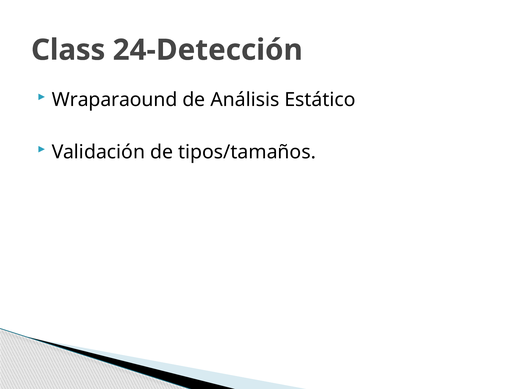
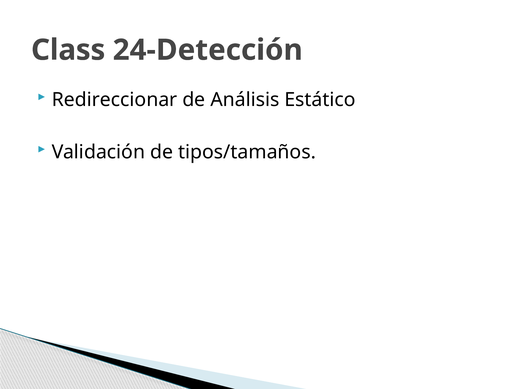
Wraparaound: Wraparaound -> Redireccionar (115, 100)
